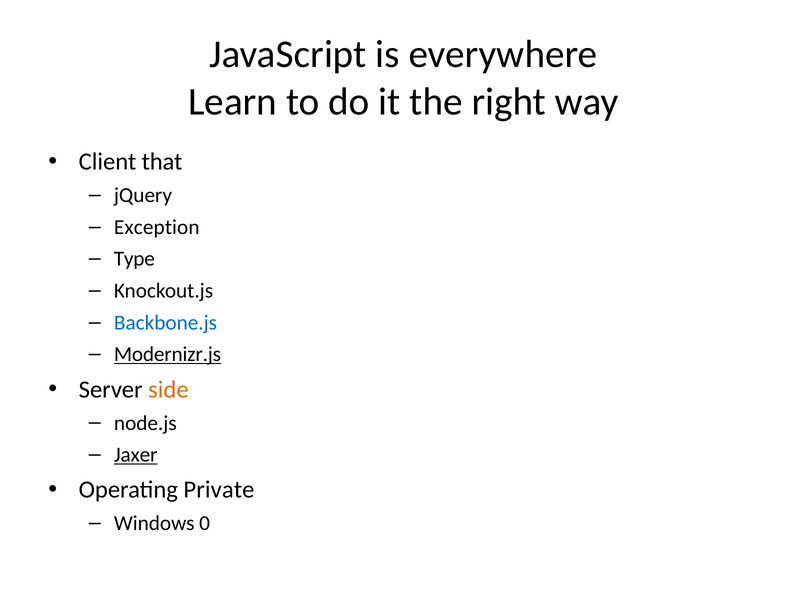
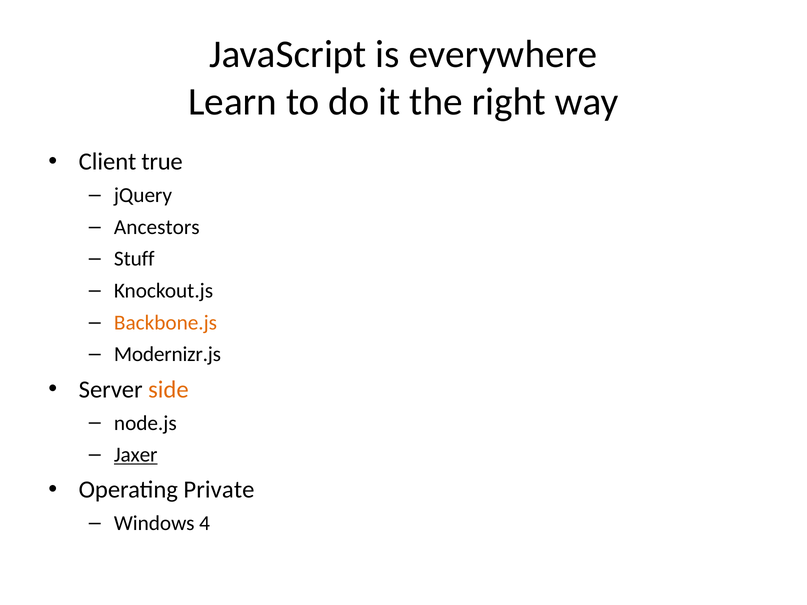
that: that -> true (162, 162)
Exception: Exception -> Ancestors (157, 227)
Type: Type -> Stuff (134, 259)
Backbone.js colour: blue -> orange (166, 323)
Modernizr.js underline: present -> none (168, 355)
0: 0 -> 4 (205, 524)
